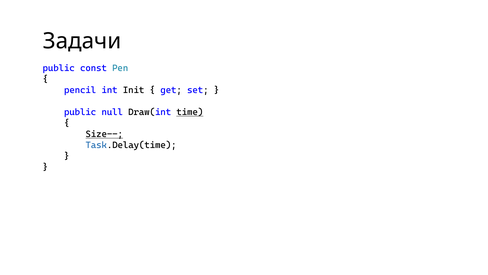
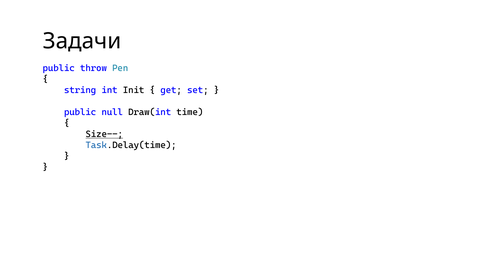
const: const -> throw (93, 68)
pencil: pencil -> string (80, 90)
time underline: present -> none (190, 112)
